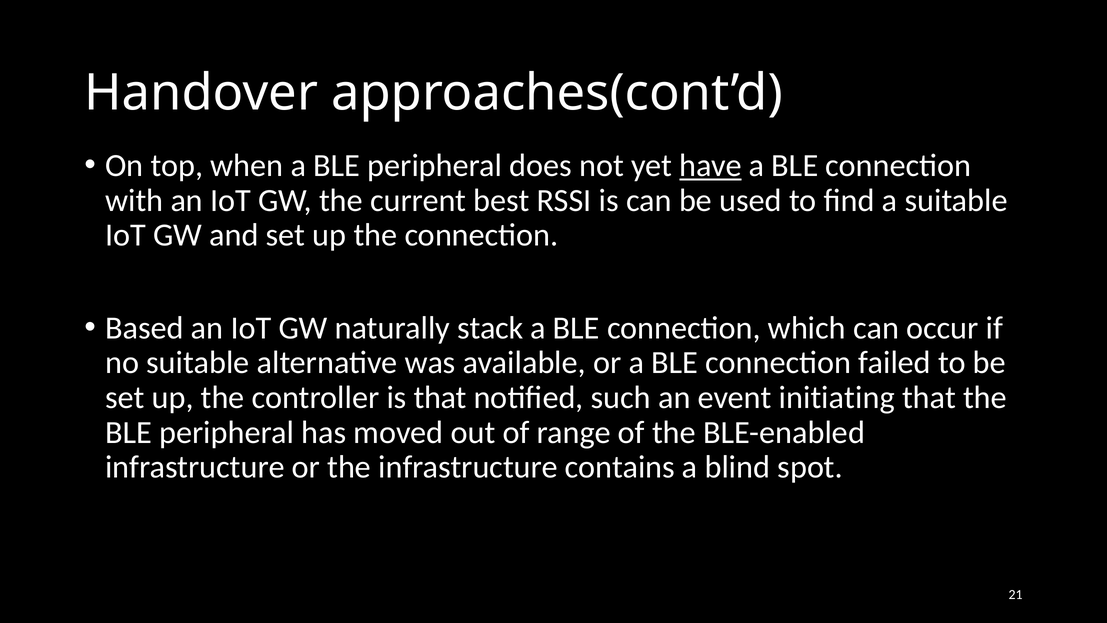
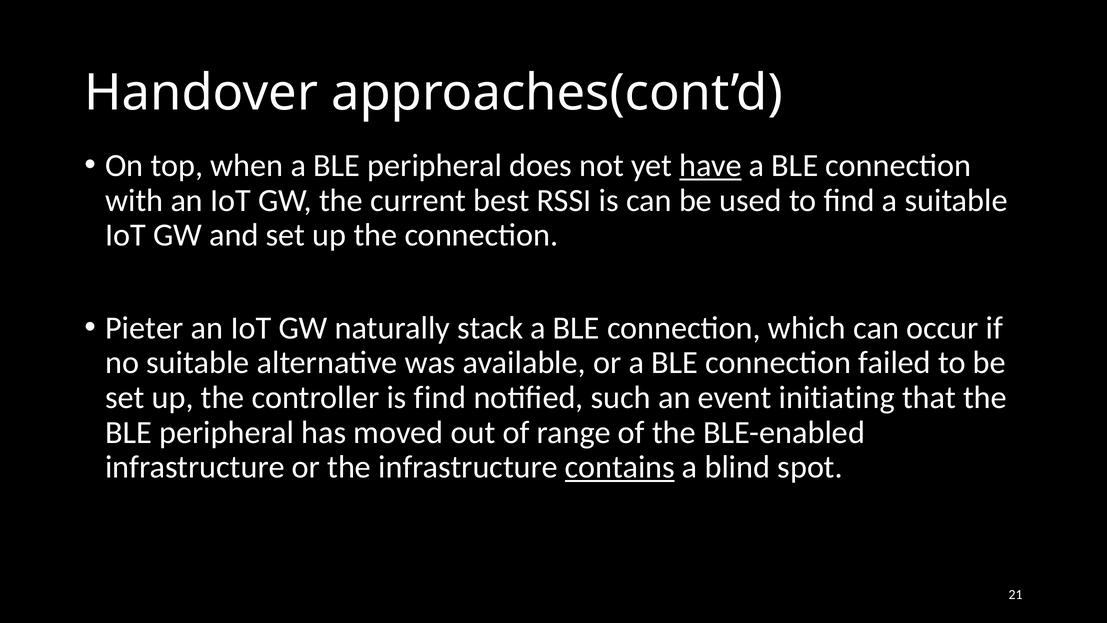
Based: Based -> Pieter (144, 328)
is that: that -> find (440, 397)
contains underline: none -> present (620, 467)
